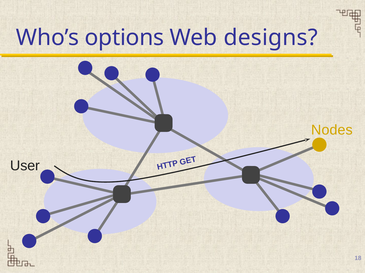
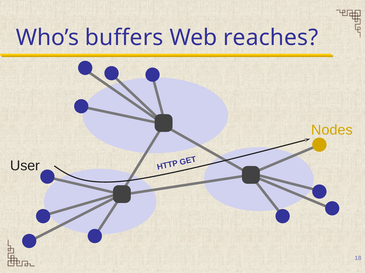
options: options -> buffers (124, 38)
designs: designs -> reaches (271, 38)
